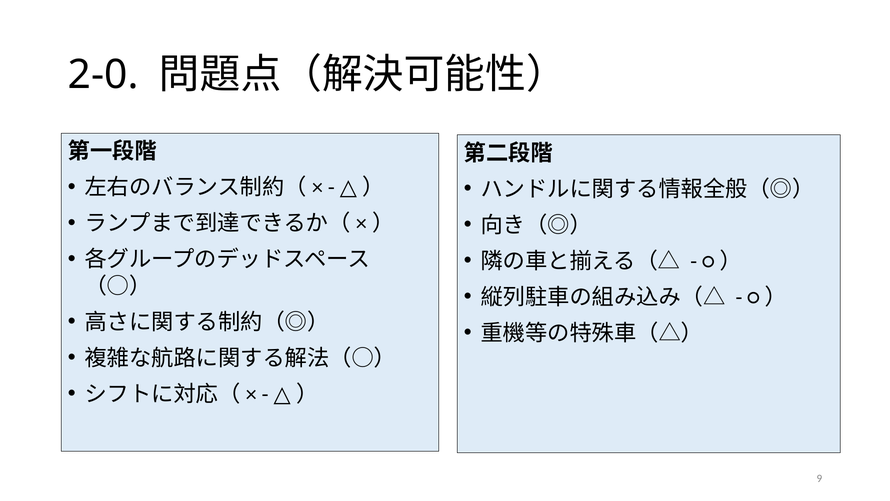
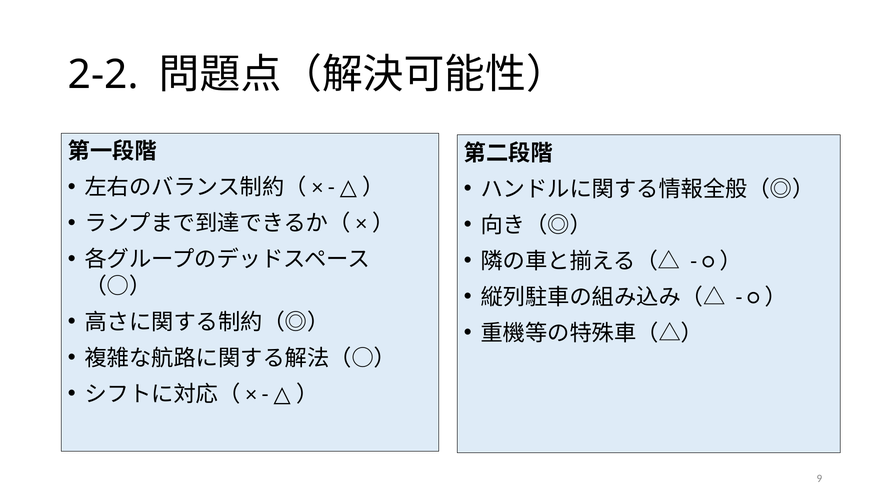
2-0: 2-0 -> 2-2 (103, 75)
